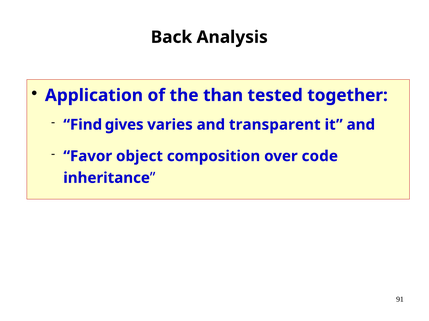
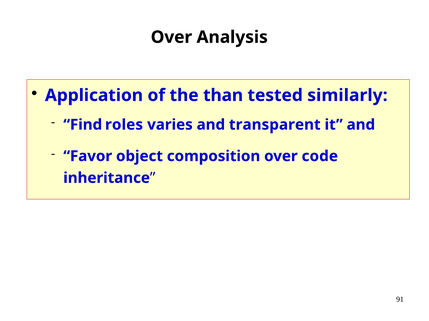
Back: Back -> Over (171, 37)
together: together -> similarly (347, 96)
gives: gives -> roles (124, 125)
